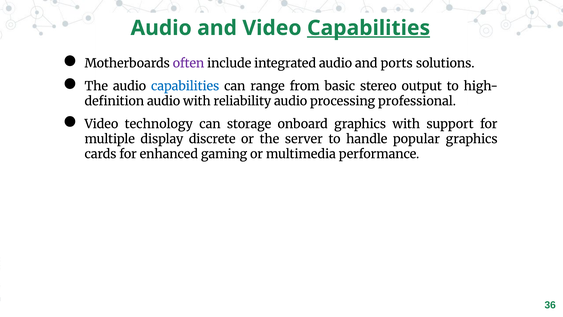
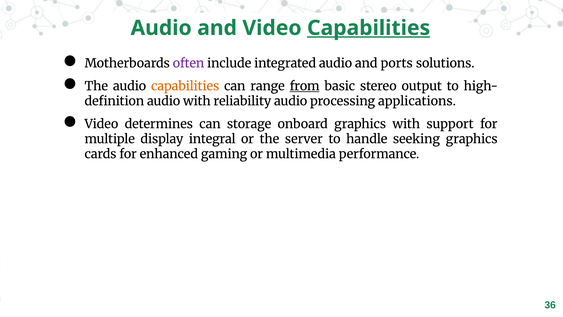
capabilities colour: blue -> orange (185, 86)
from underline: none -> present (305, 86)
professional: professional -> applications (417, 101)
technology: technology -> determines (159, 124)
discrete: discrete -> integral (212, 139)
popular: popular -> seeking (416, 139)
